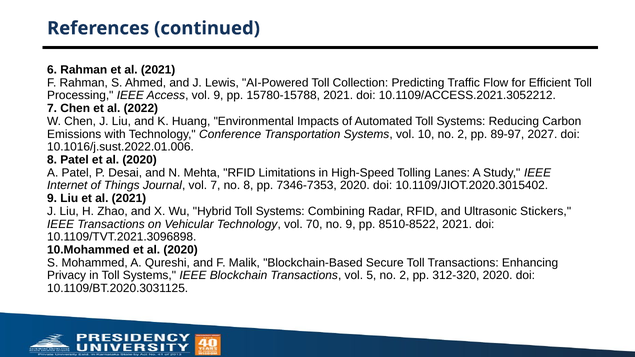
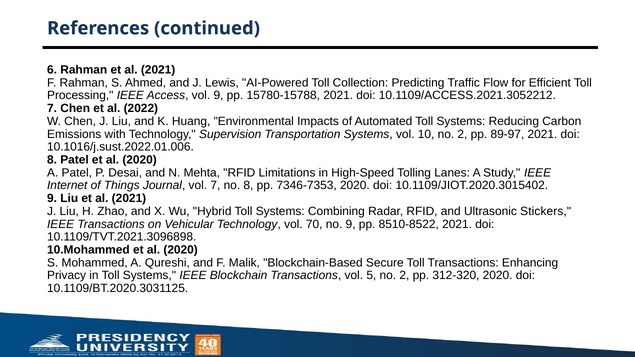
Conference: Conference -> Supervision (230, 134)
89-97 2027: 2027 -> 2021 (542, 134)
